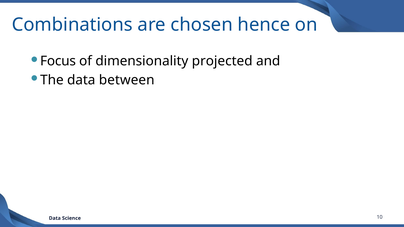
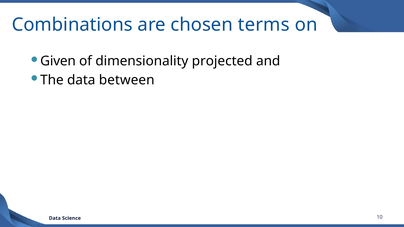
hence: hence -> terms (264, 25)
Focus: Focus -> Given (58, 61)
